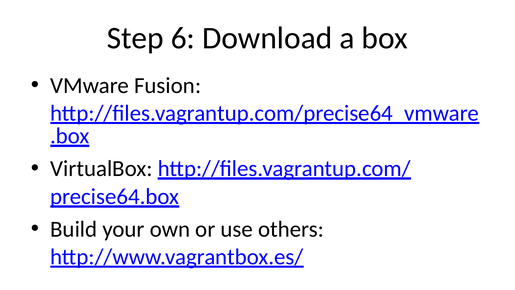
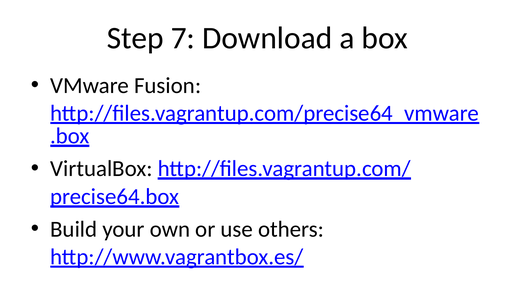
6: 6 -> 7 (183, 38)
